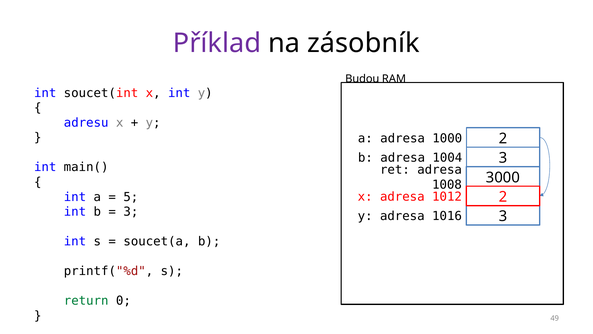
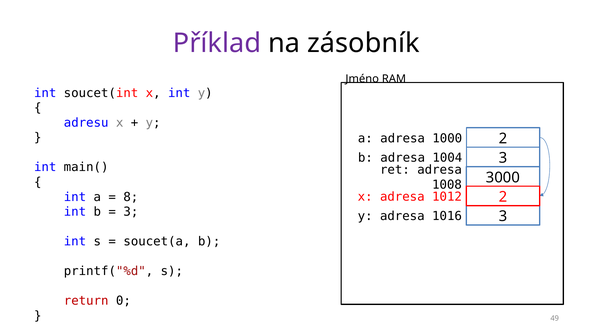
Budou: Budou -> Jméno (362, 79)
5: 5 -> 8 (131, 197)
return colour: green -> red (86, 301)
